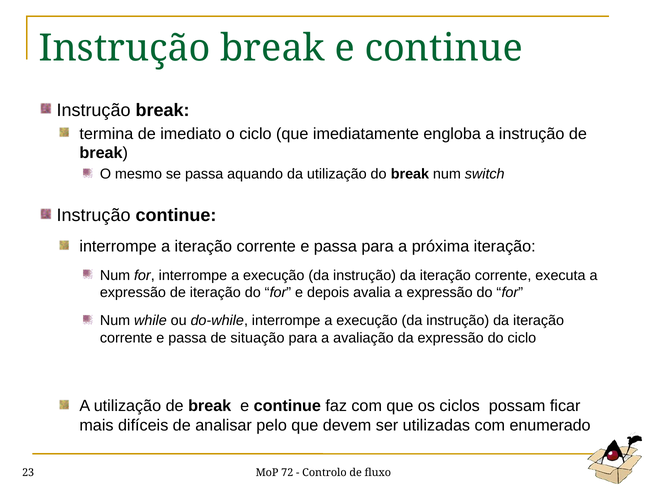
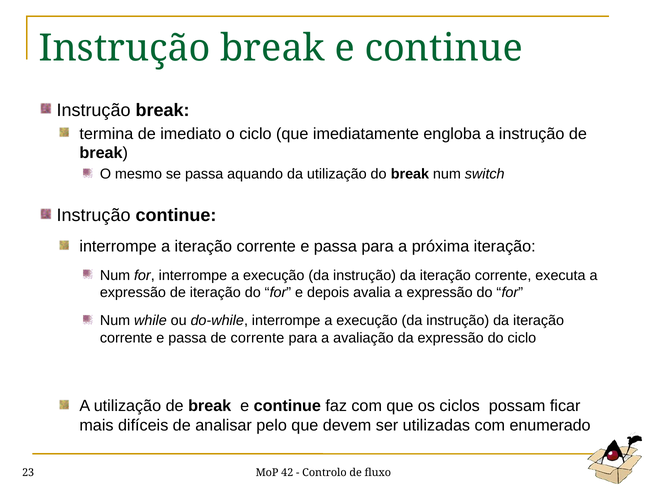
de situação: situação -> corrente (257, 338)
72: 72 -> 42 (287, 473)
